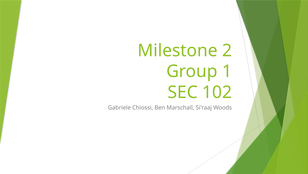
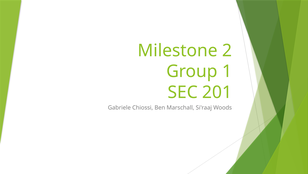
102: 102 -> 201 (217, 92)
